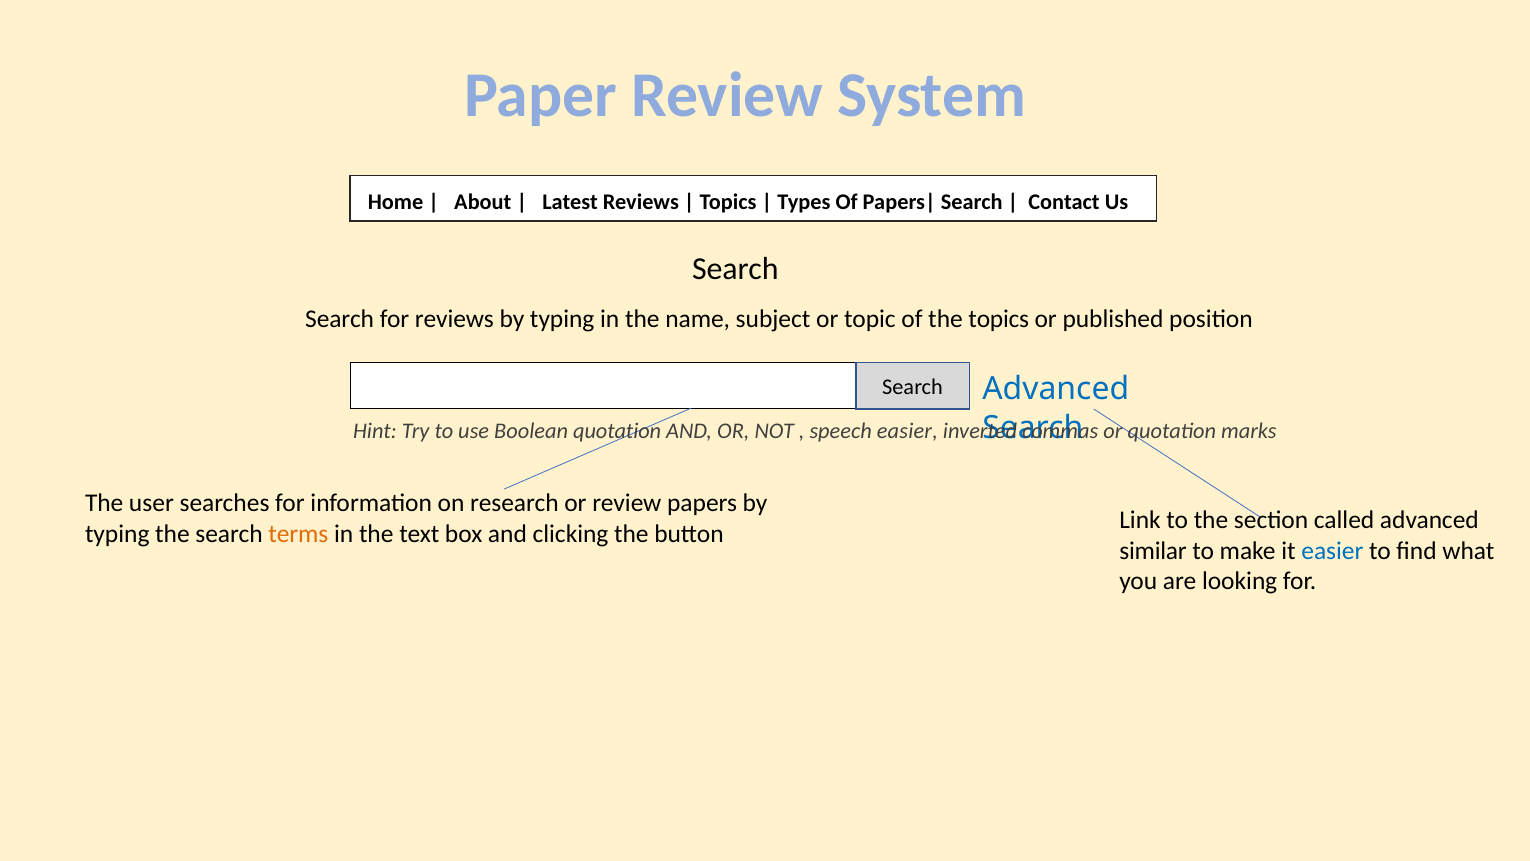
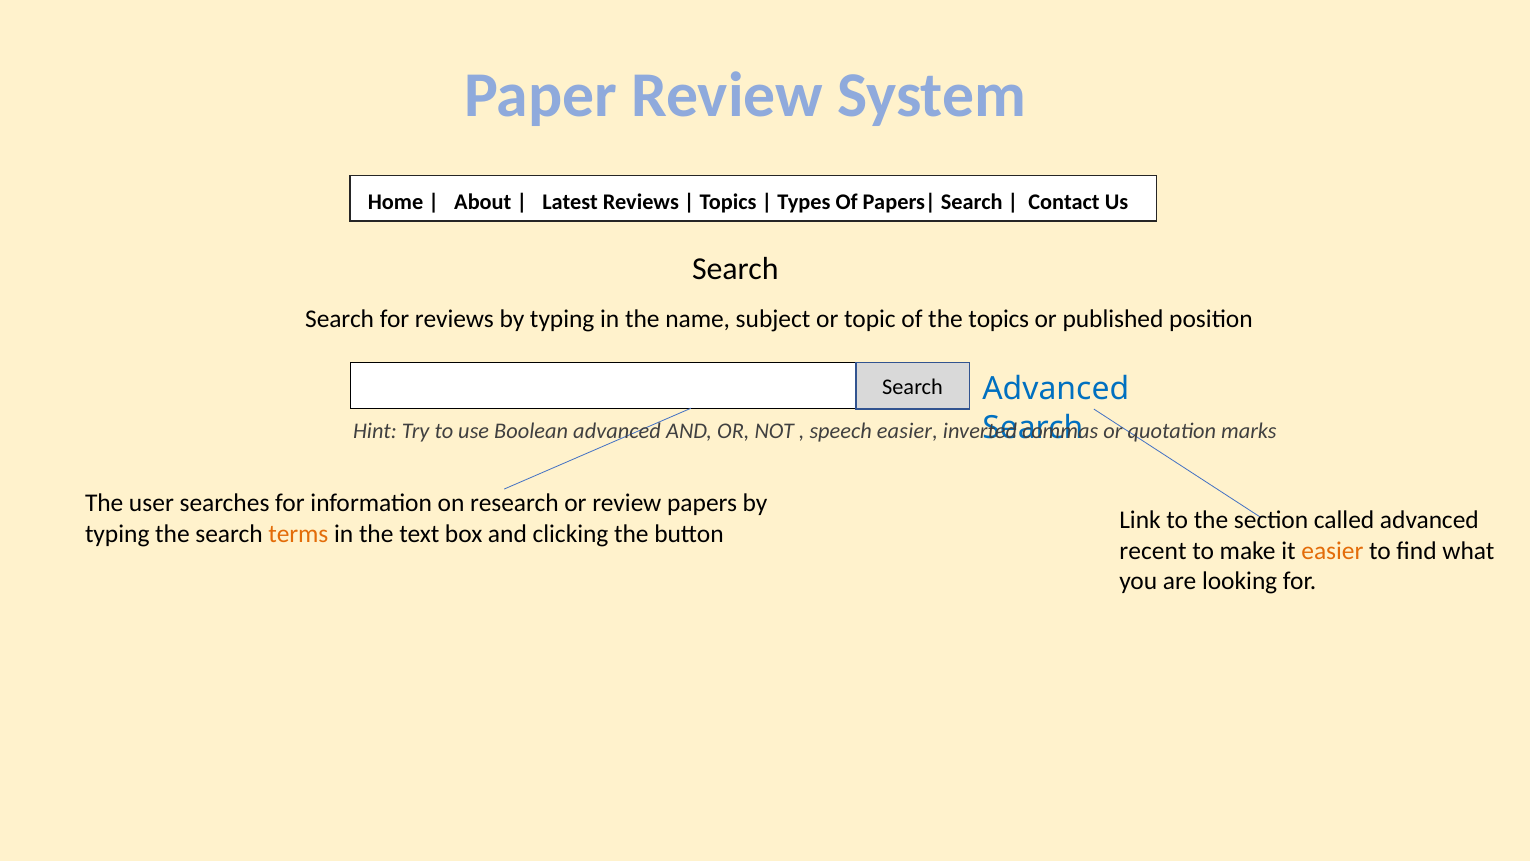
Boolean quotation: quotation -> advanced (617, 430)
similar: similar -> recent (1153, 551)
easier colour: blue -> orange (1332, 551)
